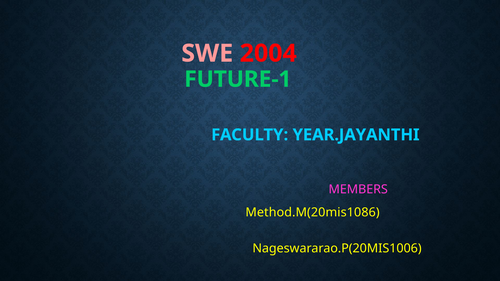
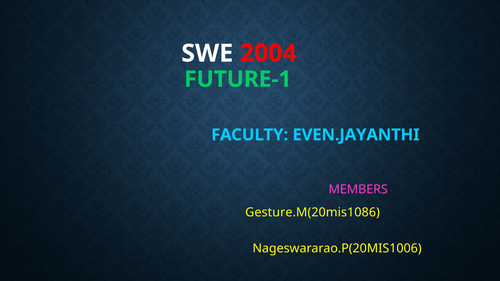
SWE colour: pink -> white (207, 53)
YEAR.JAYANTHI: YEAR.JAYANTHI -> EVEN.JAYANTHI (356, 135)
Method.M(20mis1086: Method.M(20mis1086 -> Gesture.M(20mis1086 (313, 213)
